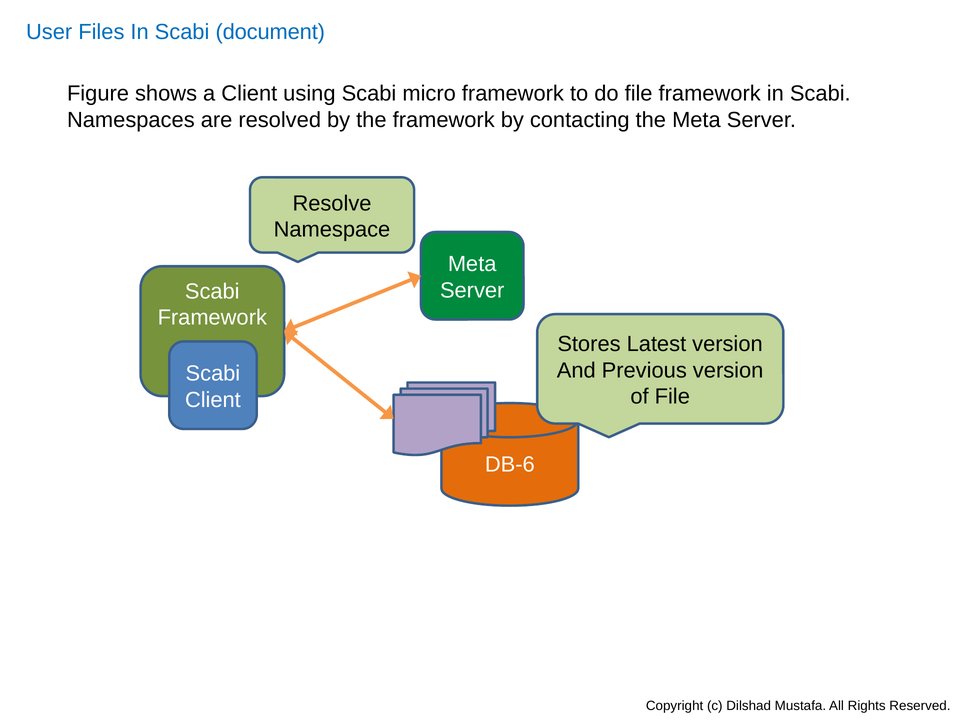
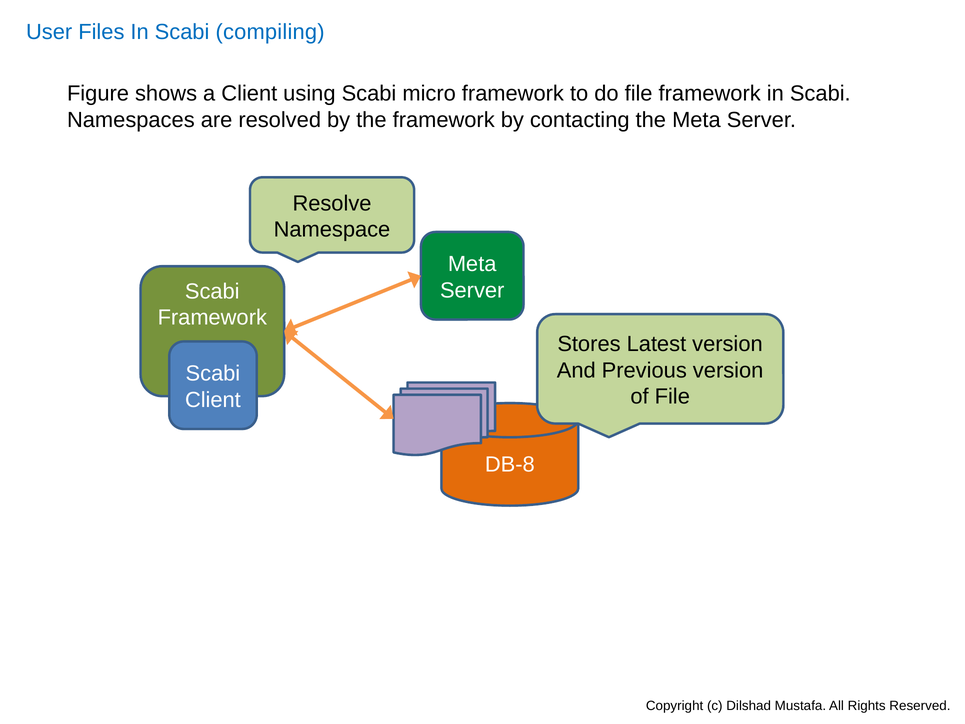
document: document -> compiling (270, 32)
DB-6: DB-6 -> DB-8 (510, 464)
